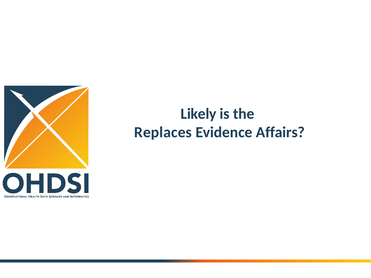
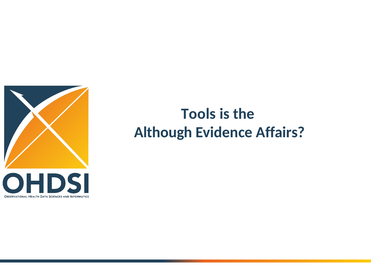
Likely: Likely -> Tools (198, 114)
Replaces: Replaces -> Although (163, 132)
